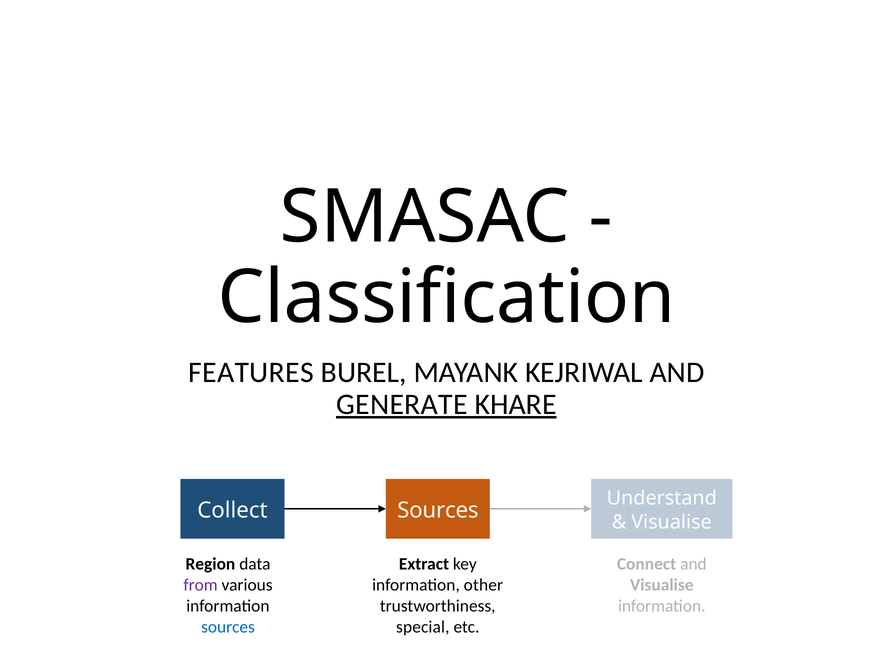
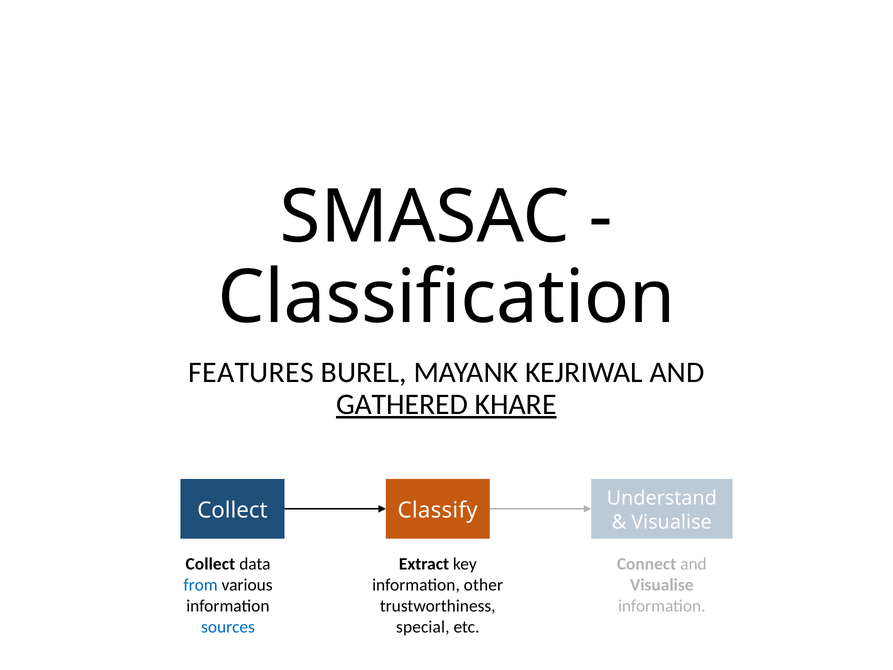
GENERATE: GENERATE -> GATHERED (402, 404)
Collect Sources: Sources -> Classify (438, 510)
Region: Region -> Collect (210, 564)
from colour: purple -> blue (201, 585)
